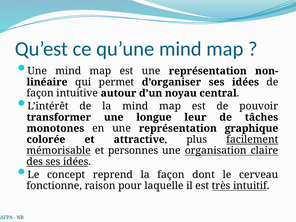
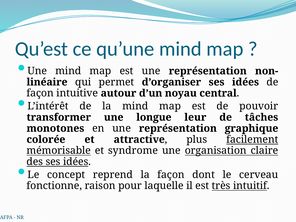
personnes: personnes -> syndrome (133, 151)
